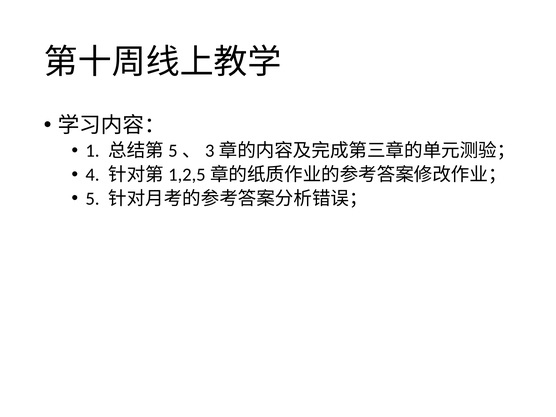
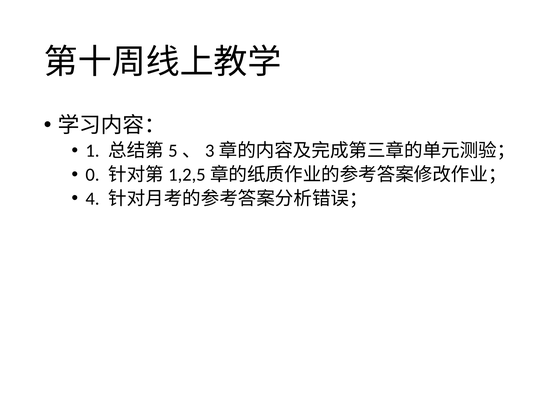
4: 4 -> 0 (93, 175)
5: 5 -> 4 (93, 199)
